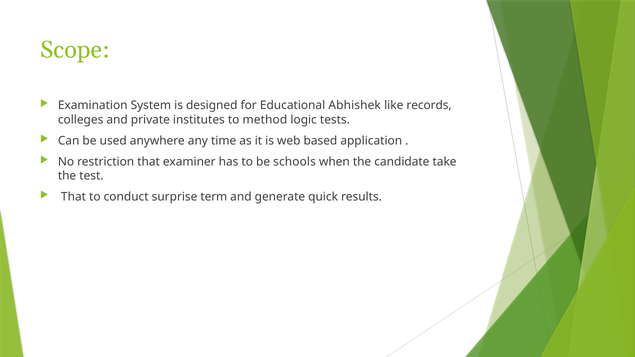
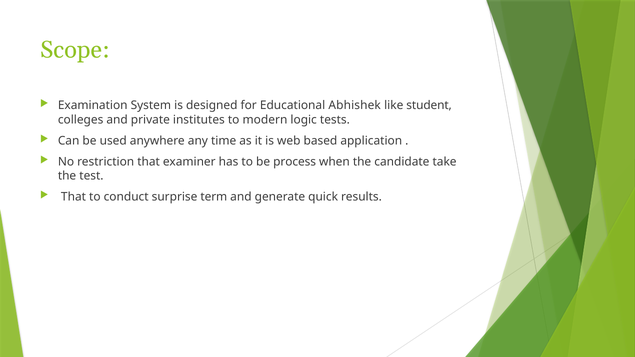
records: records -> student (429, 106)
method: method -> modern (265, 120)
schools: schools -> process (295, 162)
